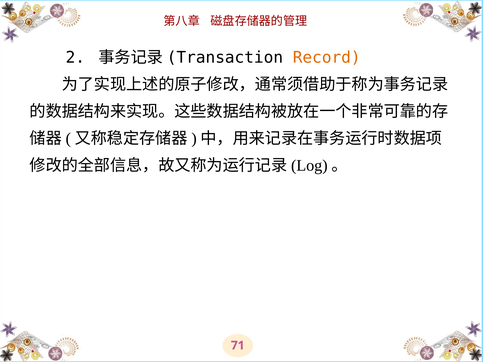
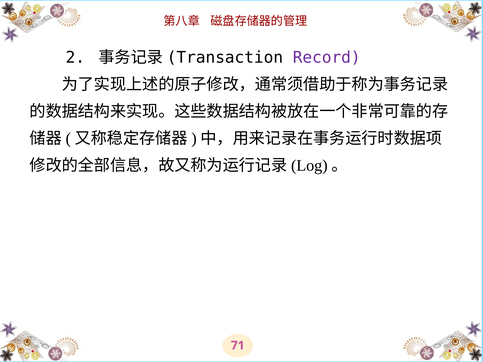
Record colour: orange -> purple (327, 57)
